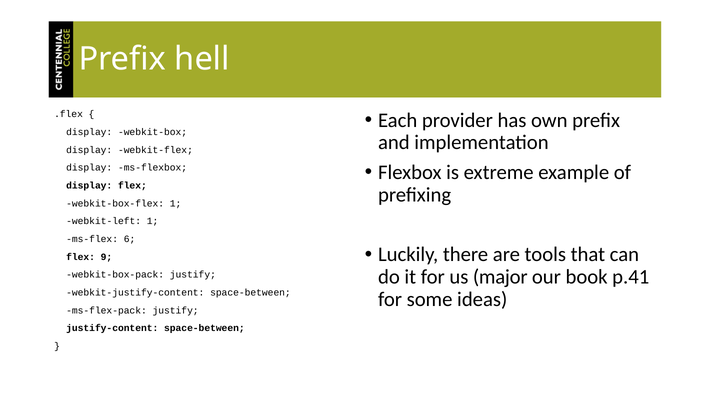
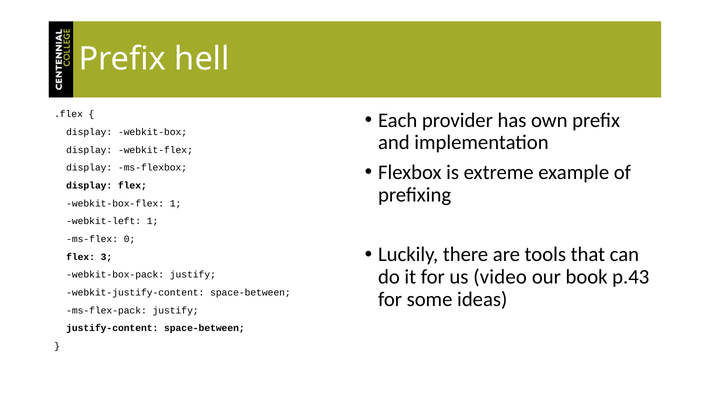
6: 6 -> 0 (130, 239)
9: 9 -> 3 (106, 257)
major: major -> video (500, 276)
p.41: p.41 -> p.43 (631, 276)
